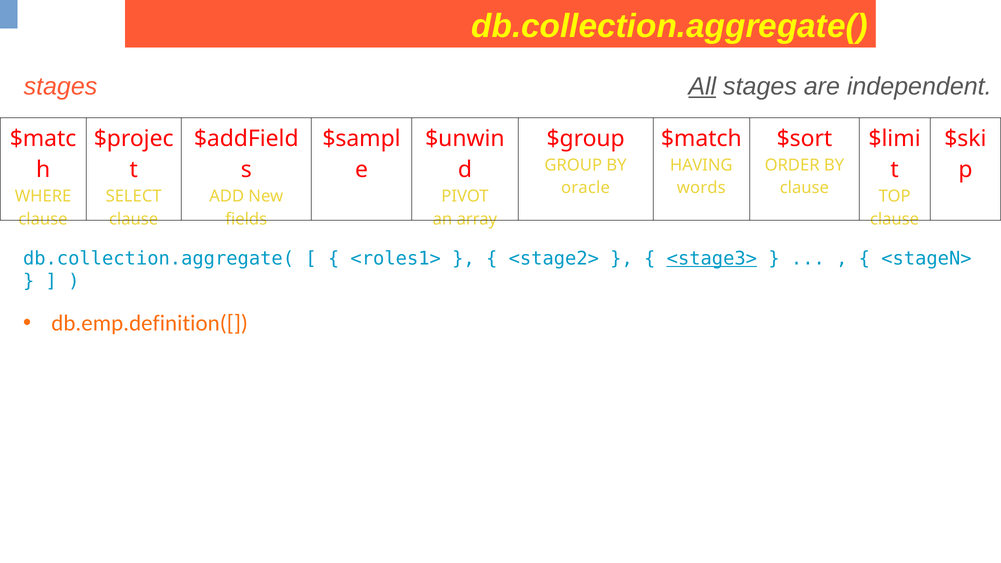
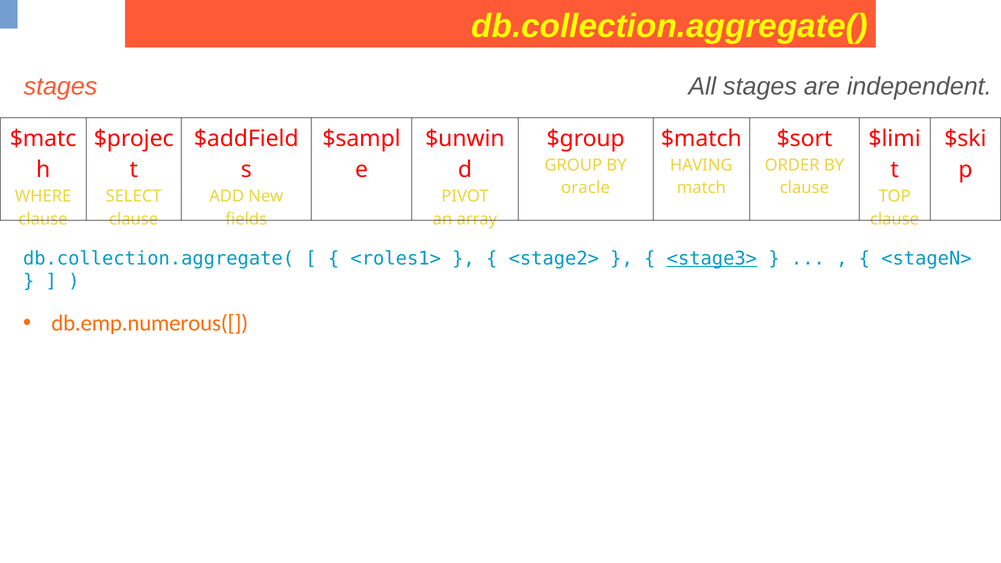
All underline: present -> none (702, 87)
words: words -> match (701, 188)
db.emp.definition([: db.emp.definition([ -> db.emp.numerous([ (150, 323)
